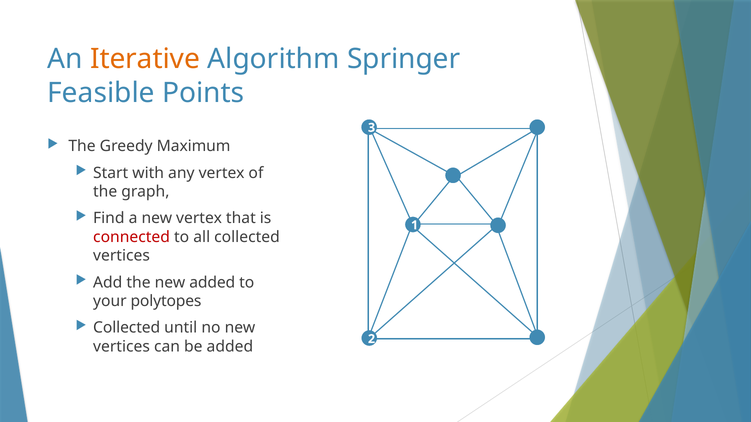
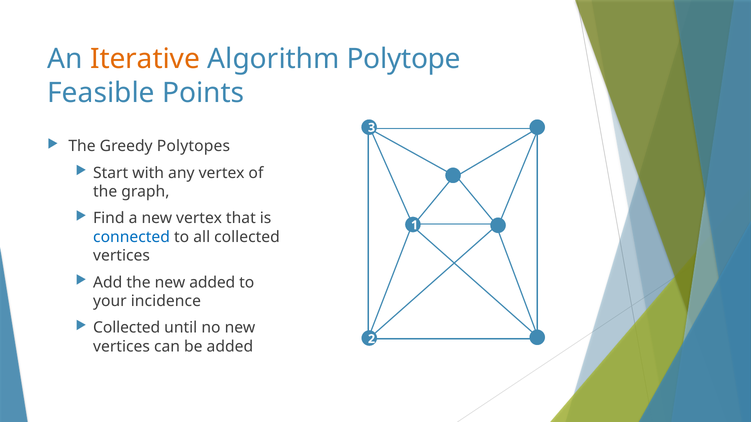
Springer: Springer -> Polytope (404, 59)
Maximum: Maximum -> Polytopes (193, 146)
connected colour: red -> blue (132, 237)
polytopes: polytopes -> incidence (166, 302)
